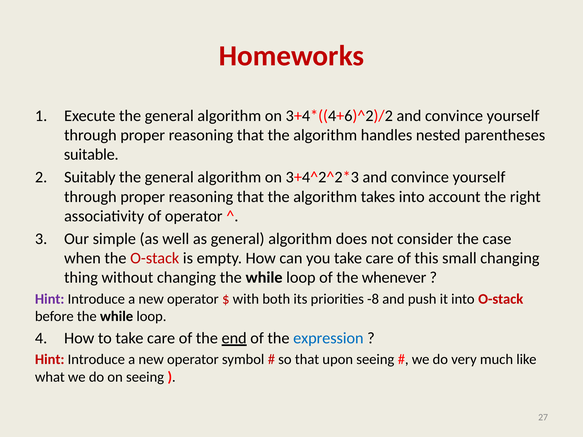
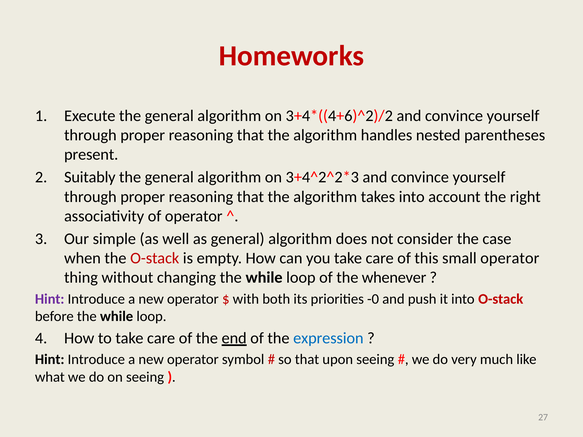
suitable: suitable -> present (91, 155)
small changing: changing -> operator (510, 258)
-8: -8 -> -0 (373, 299)
Hint colour: red -> black (50, 360)
